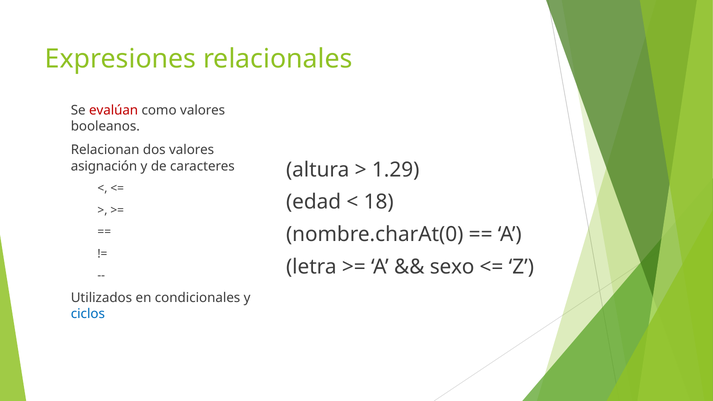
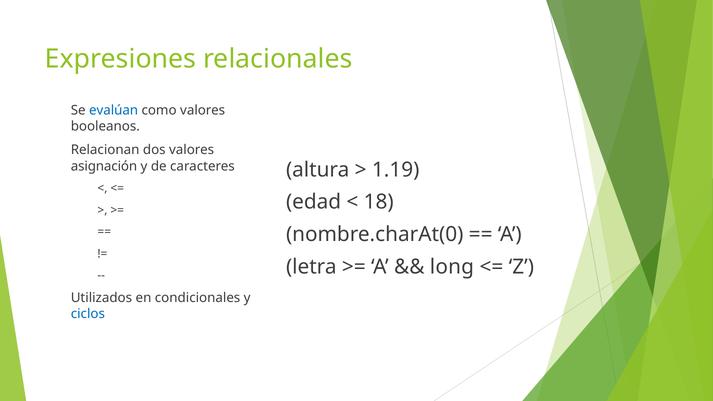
evalúan colour: red -> blue (114, 111)
1.29: 1.29 -> 1.19 (396, 170)
sexo: sexo -> long (452, 267)
